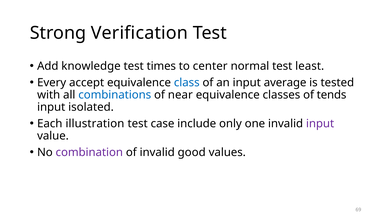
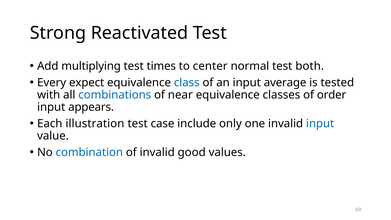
Verification: Verification -> Reactivated (140, 33)
knowledge: knowledge -> multiplying (91, 66)
least: least -> both (310, 66)
accept: accept -> expect (87, 83)
tends: tends -> order (332, 95)
isolated: isolated -> appears (91, 107)
input colour: purple -> blue (320, 124)
combination colour: purple -> blue (89, 152)
